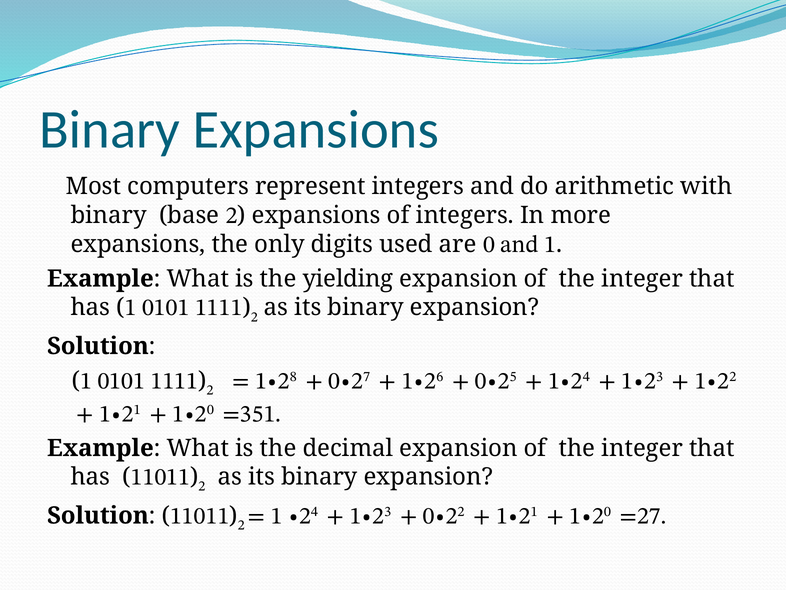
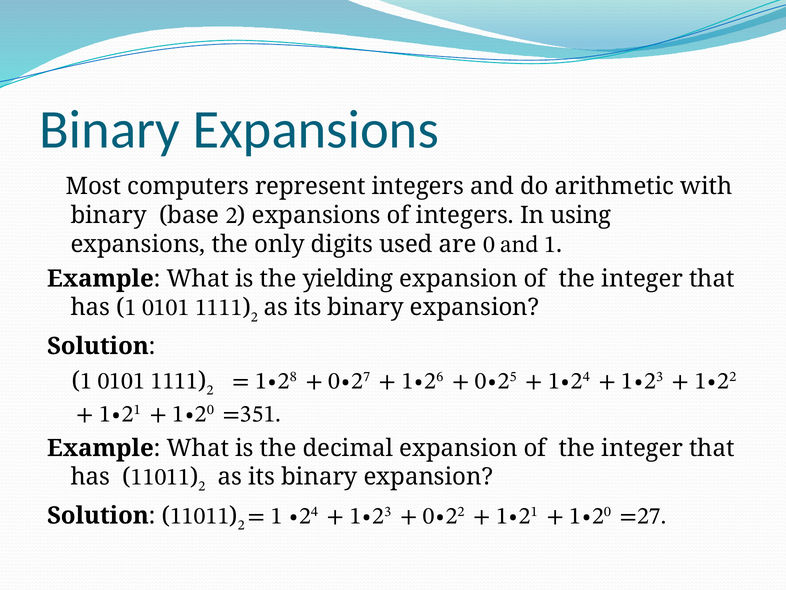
more: more -> using (581, 215)
